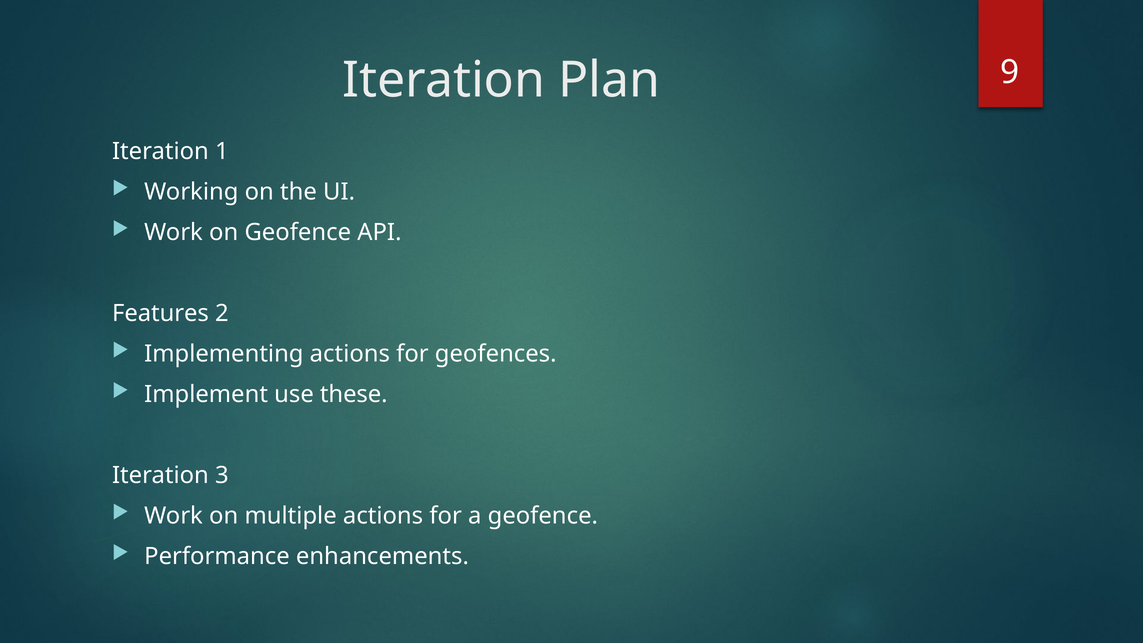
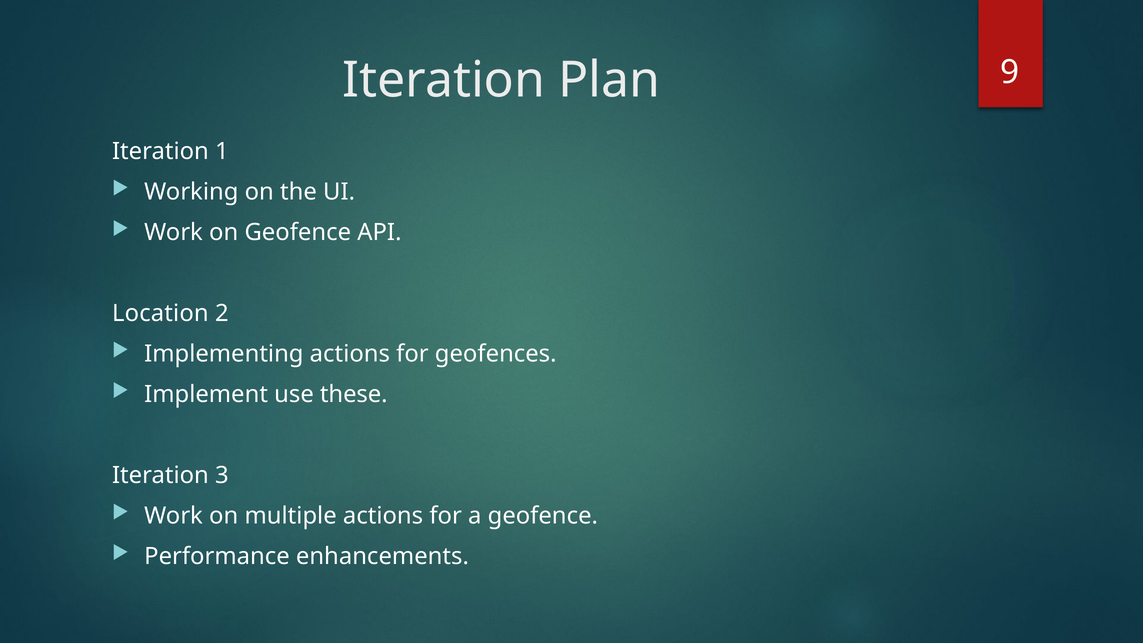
Features: Features -> Location (160, 313)
